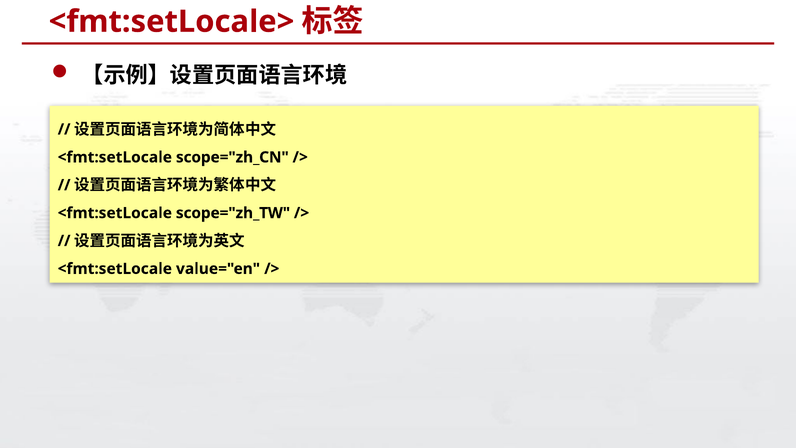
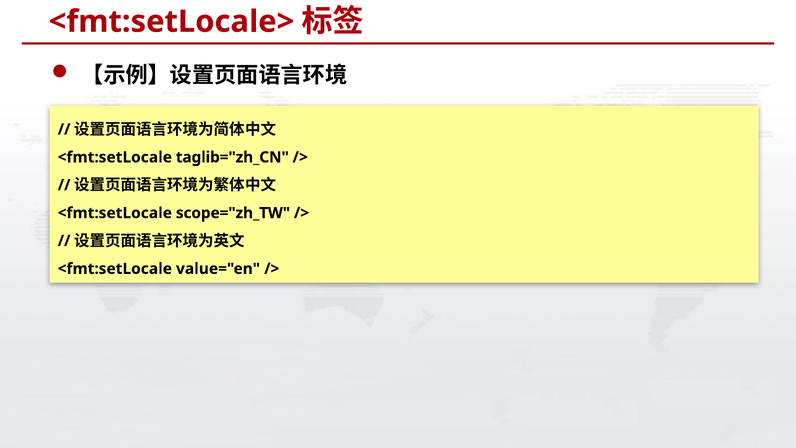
scope="zh_CN: scope="zh_CN -> taglib="zh_CN (232, 157)
